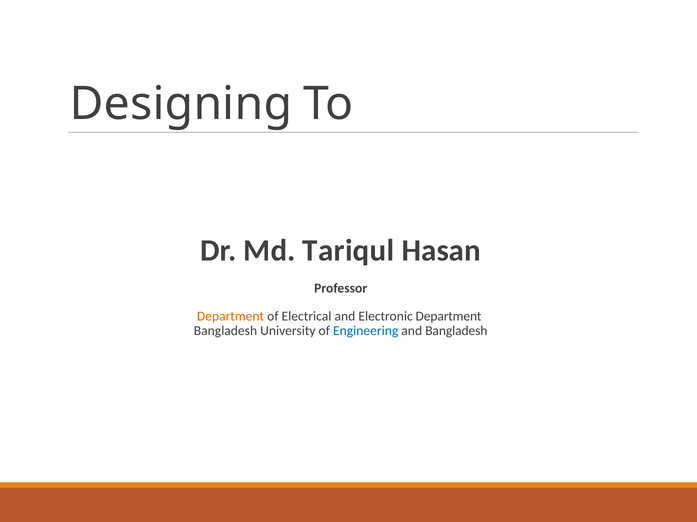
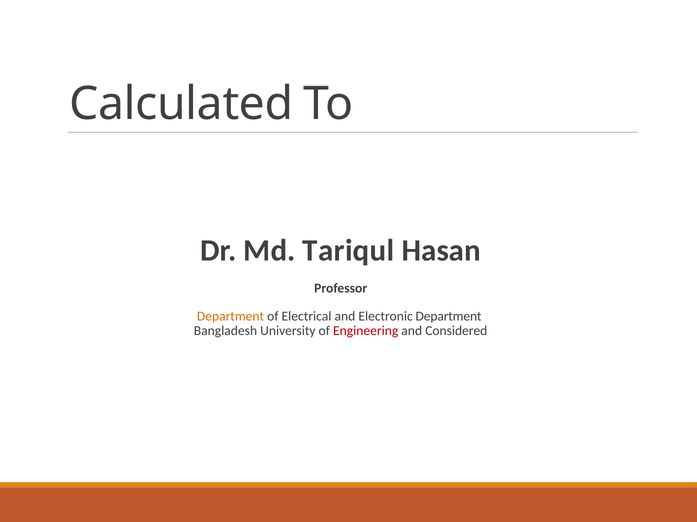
Designing: Designing -> Calculated (181, 104)
Engineering colour: blue -> red (366, 331)
and Bangladesh: Bangladesh -> Considered (456, 331)
